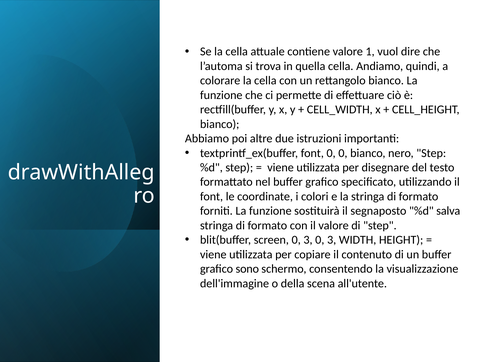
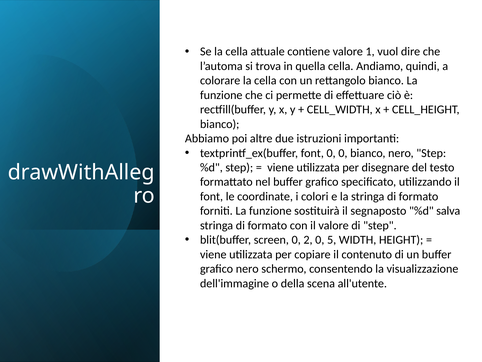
screen 0 3: 3 -> 2 (308, 240)
3: 3 -> 5 (332, 240)
grafico sono: sono -> nero (247, 269)
